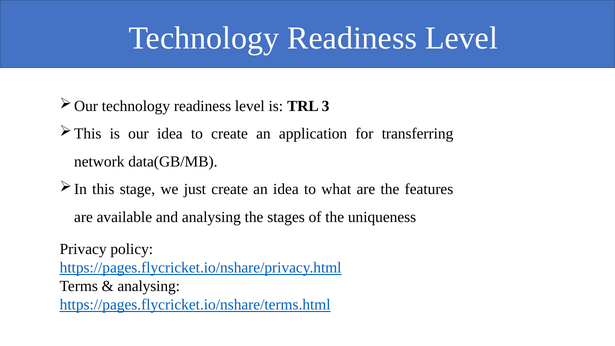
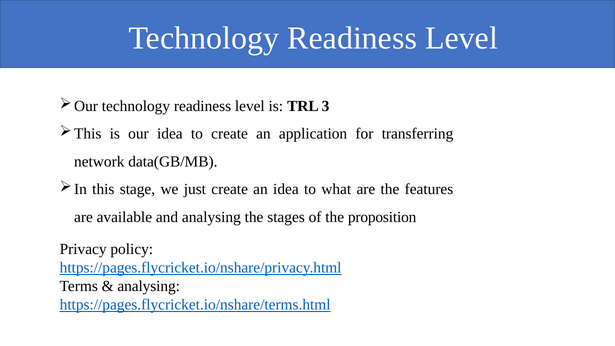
uniqueness: uniqueness -> proposition (382, 217)
